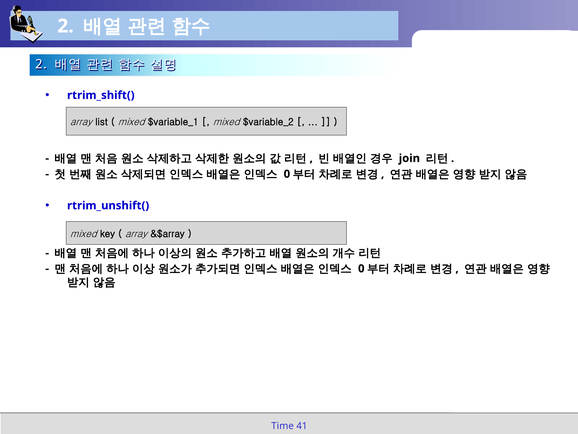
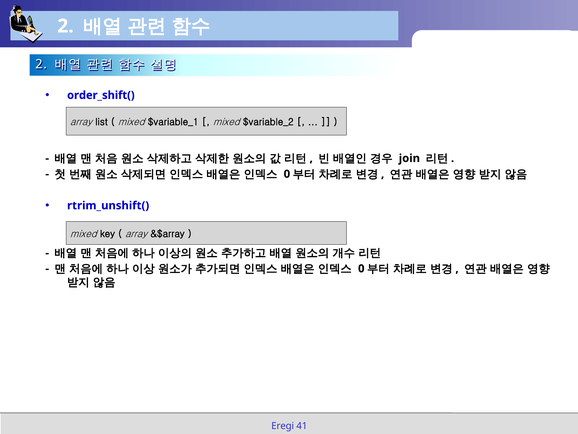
rtrim_shift(: rtrim_shift( -> order_shift( (101, 95)
Time: Time -> Eregi (283, 425)
